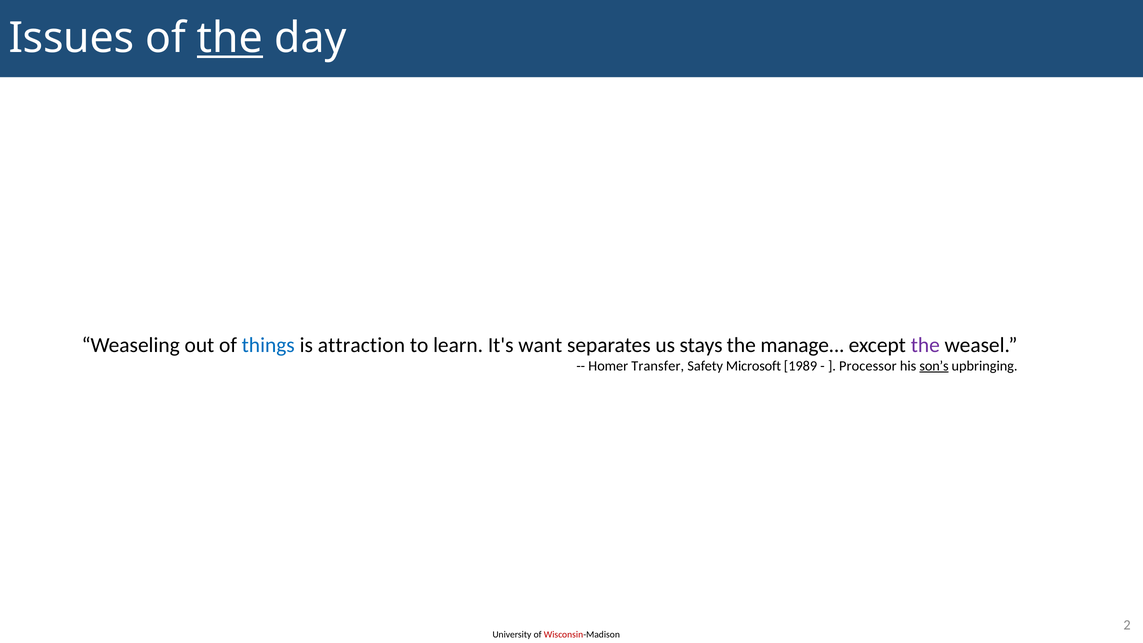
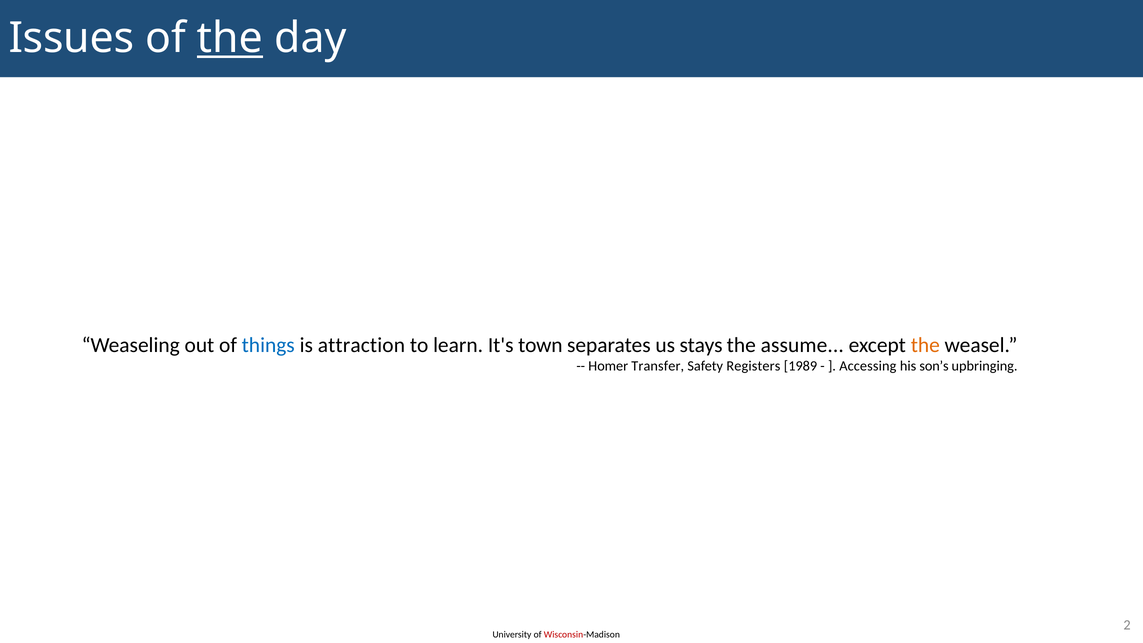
want: want -> town (540, 345)
manage: manage -> assume (802, 345)
the colour: purple -> orange (925, 345)
Microsoft: Microsoft -> Registers (753, 366)
Processor: Processor -> Accessing (868, 366)
son’s underline: present -> none (934, 366)
